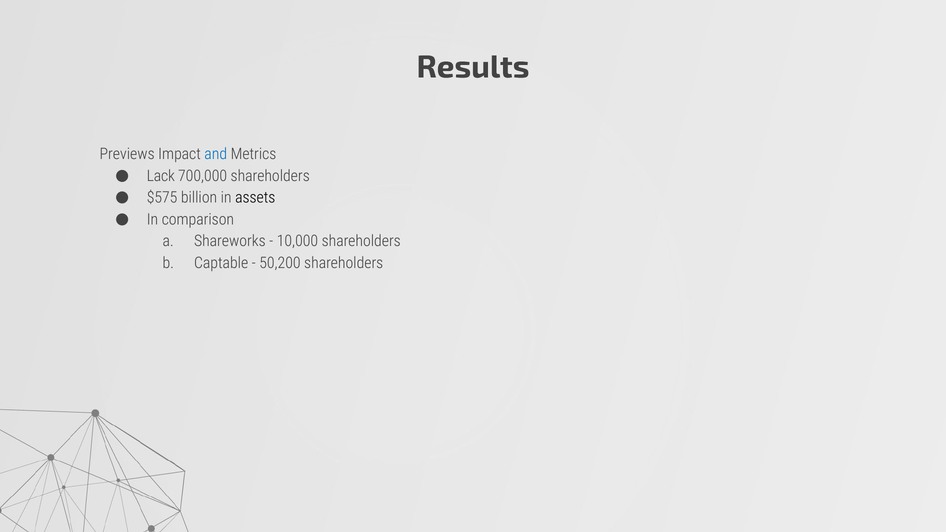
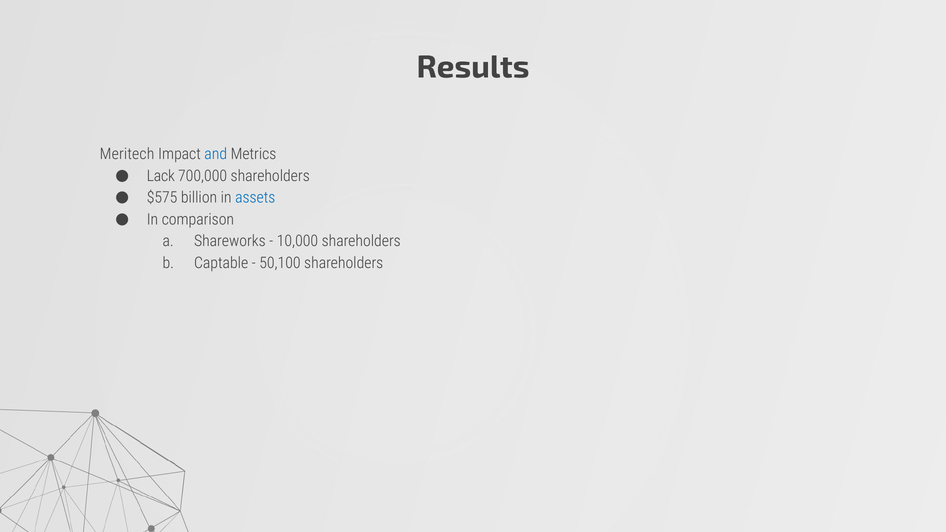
Previews: Previews -> Meritech (127, 154)
assets colour: black -> blue (255, 198)
50,200: 50,200 -> 50,100 (280, 263)
